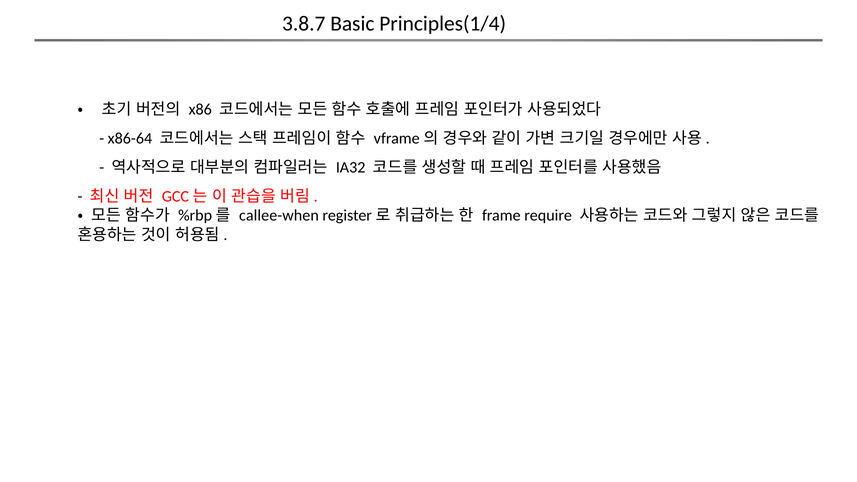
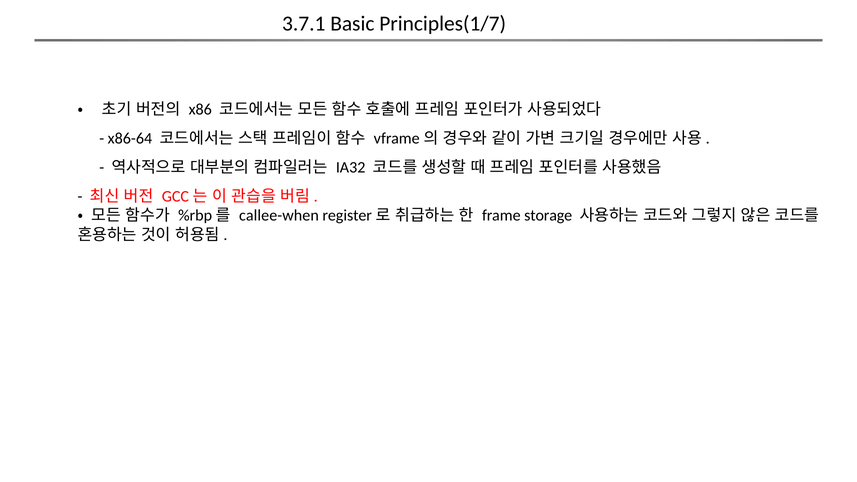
3.8.7: 3.8.7 -> 3.7.1 (304, 24)
Principles(1/4: Principles(1/4 -> Principles(1/7 (443, 24)
require: require -> storage (548, 216)
